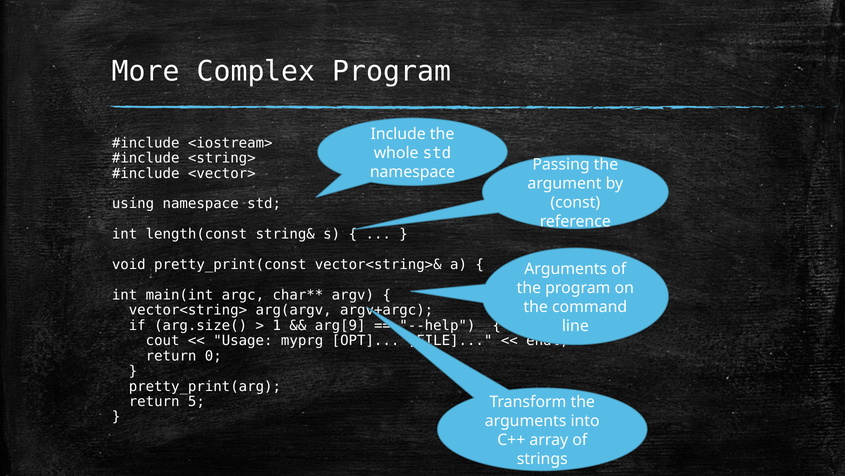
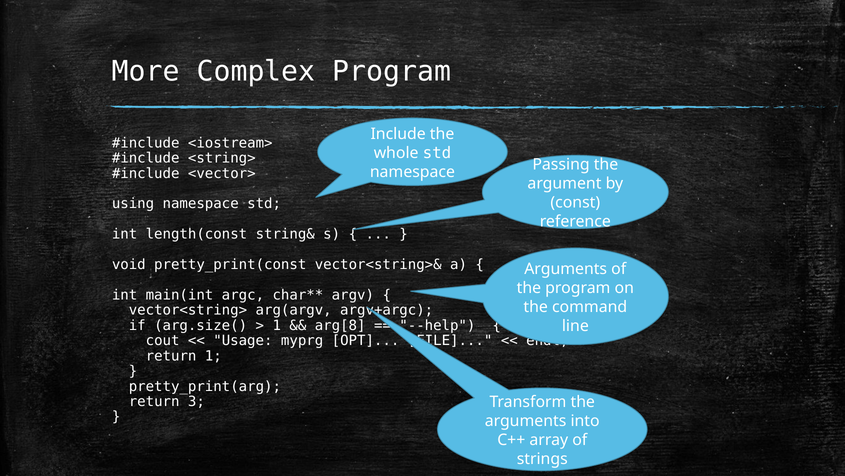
arg[9: arg[9 -> arg[8 (340, 325)
return 0: 0 -> 1 (213, 356)
5: 5 -> 3 (196, 401)
